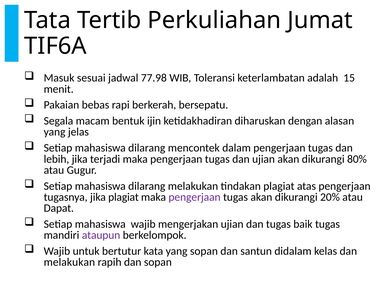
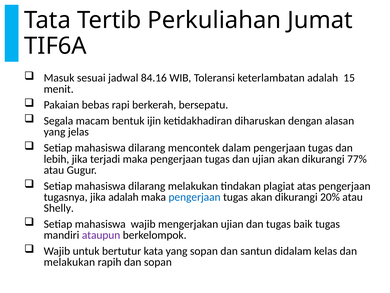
77.98: 77.98 -> 84.16 (154, 78)
80%: 80% -> 77% (357, 159)
jika plagiat: plagiat -> adalah (123, 197)
pengerjaan colour: purple -> blue (195, 197)
Dapat: Dapat -> Shelly (59, 208)
